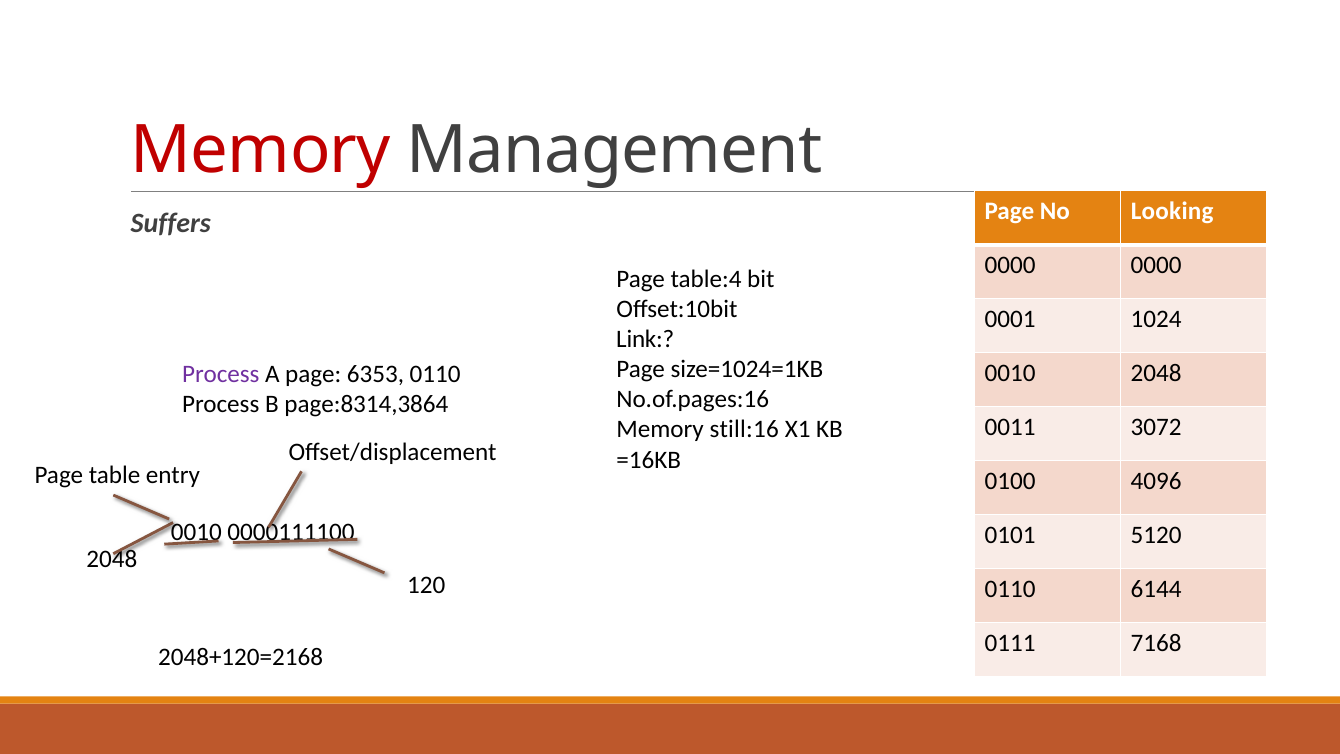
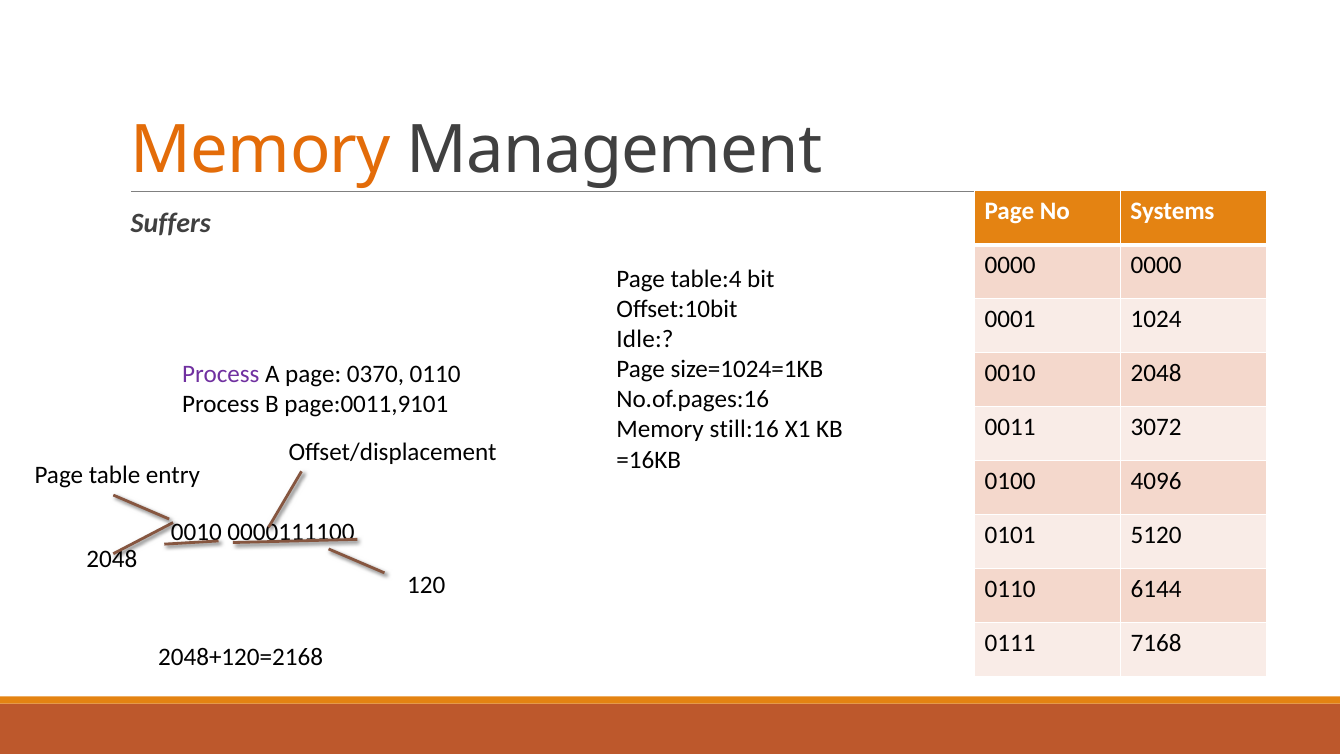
Memory colour: red -> orange (261, 150)
Looking: Looking -> Systems (1172, 211)
Link: Link -> Idle (645, 339)
6353: 6353 -> 0370 (375, 374)
page:8314,3864: page:8314,3864 -> page:0011,9101 (366, 404)
